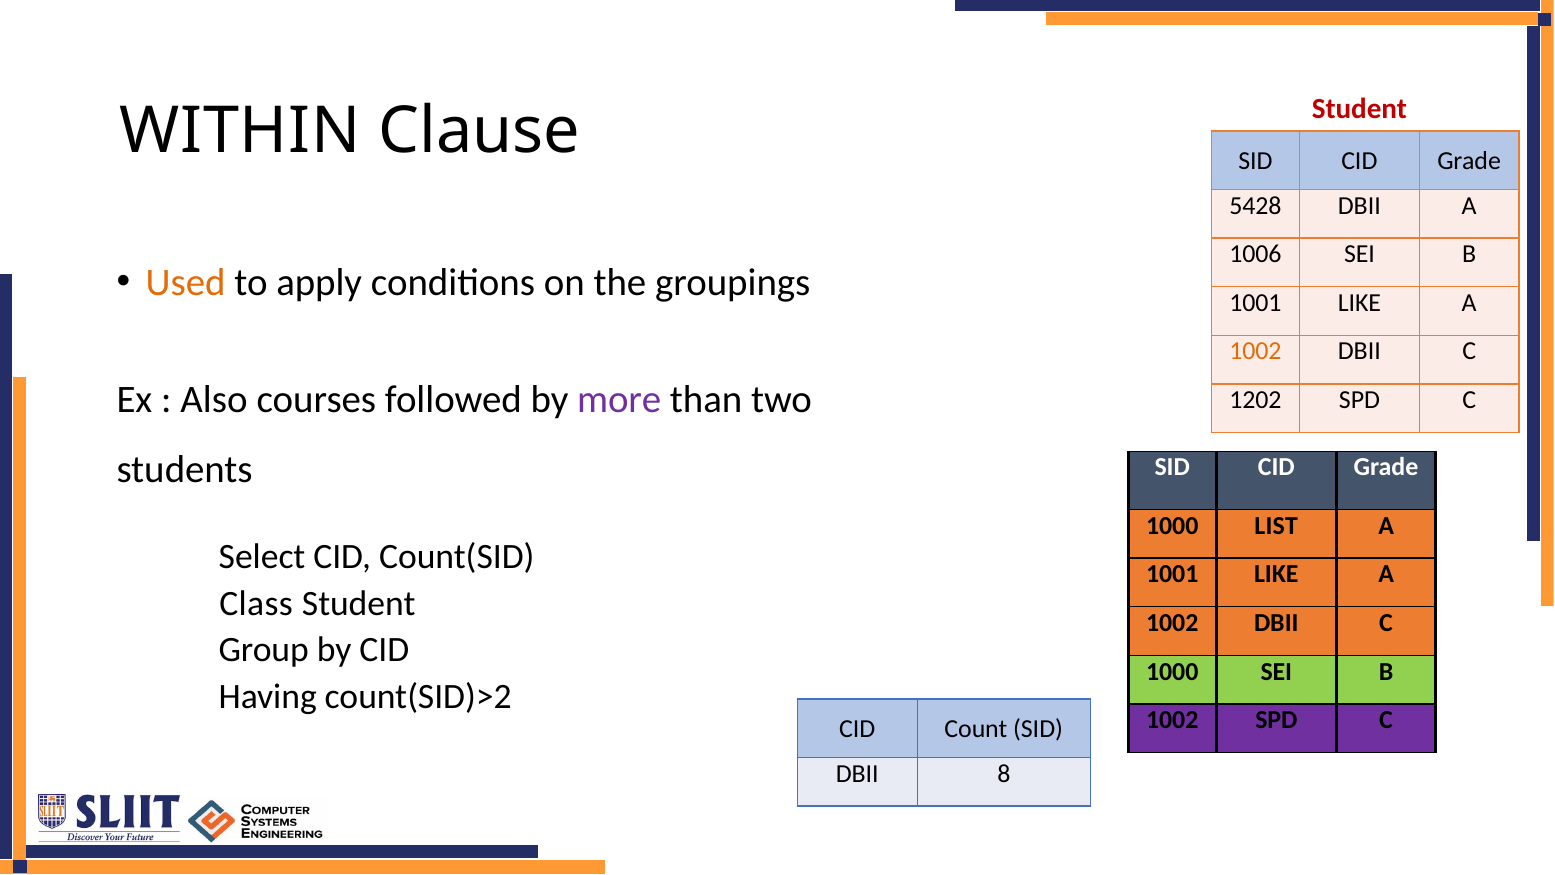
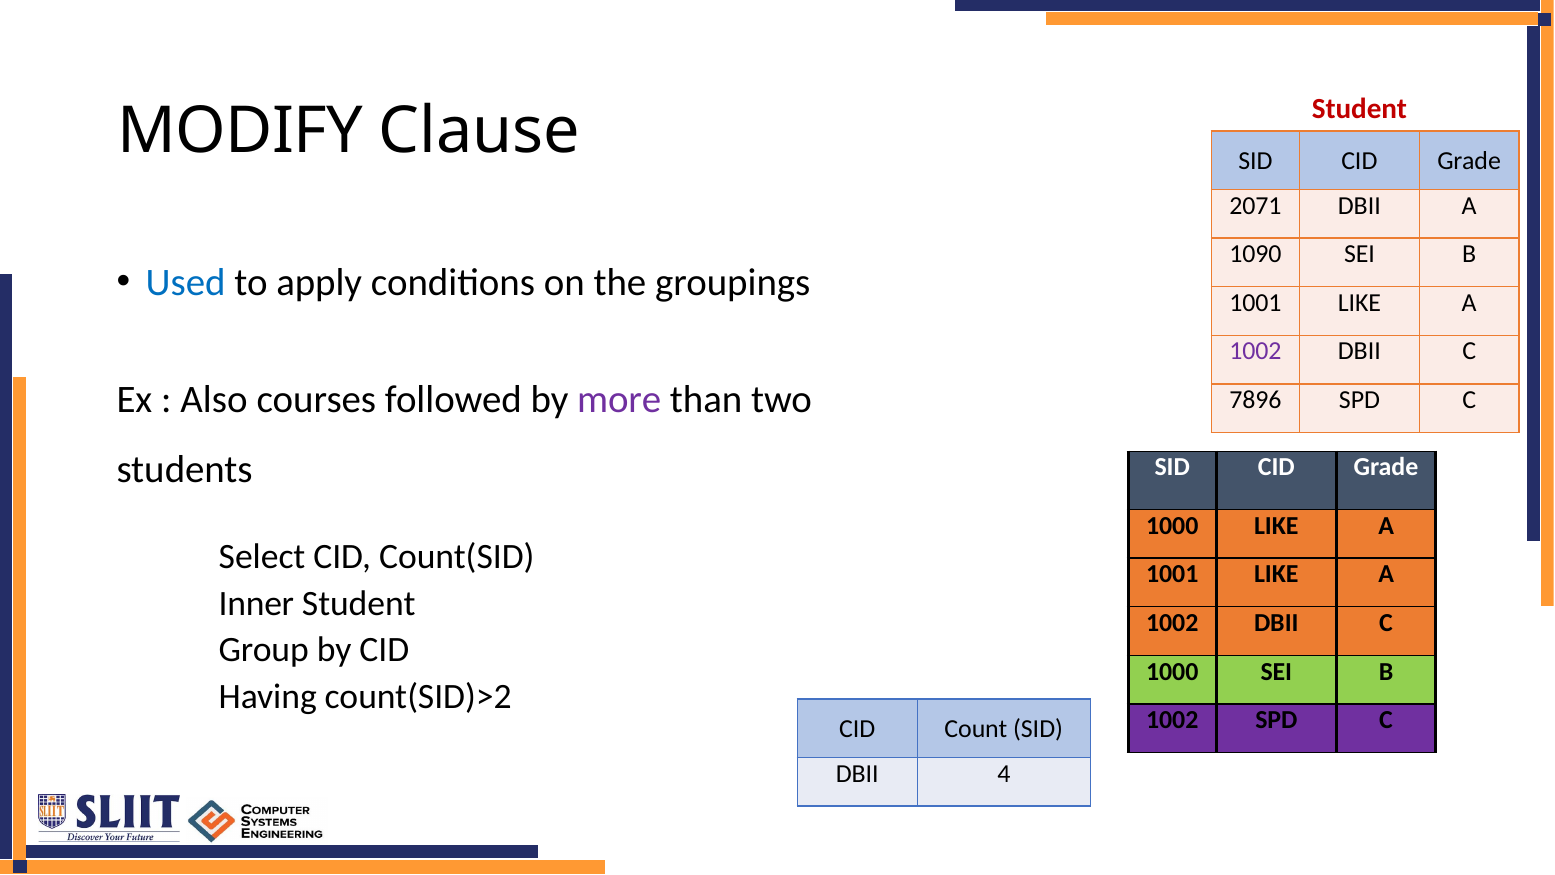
WITHIN: WITHIN -> MODIFY (241, 131)
5428: 5428 -> 2071 (1255, 206)
1006: 1006 -> 1090 (1255, 254)
Used colour: orange -> blue (186, 283)
1002 colour: orange -> purple (1255, 351)
1202: 1202 -> 7896 (1255, 400)
1000 LIST: LIST -> LIKE (1276, 526)
Class: Class -> Inner (256, 603)
8: 8 -> 4 (1004, 773)
